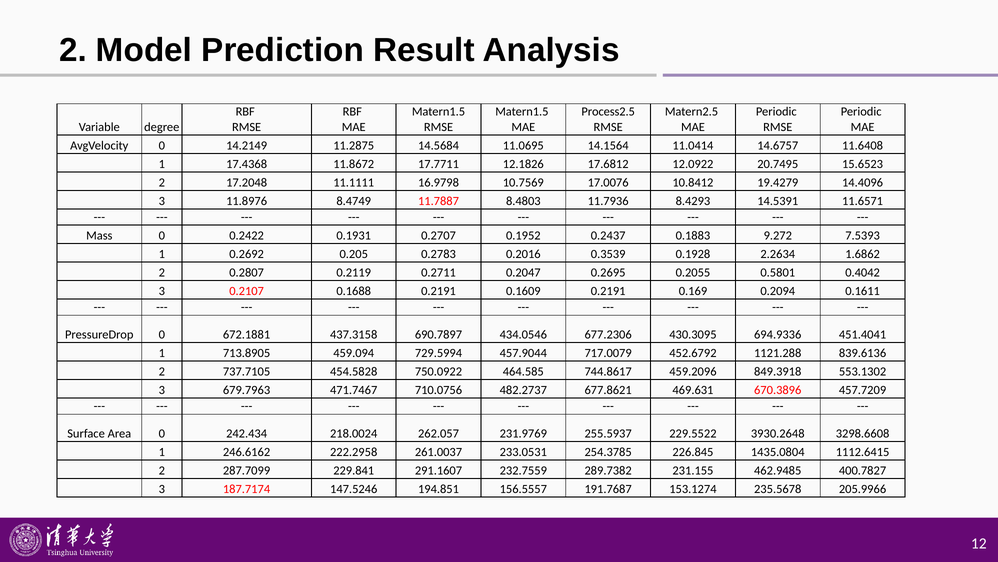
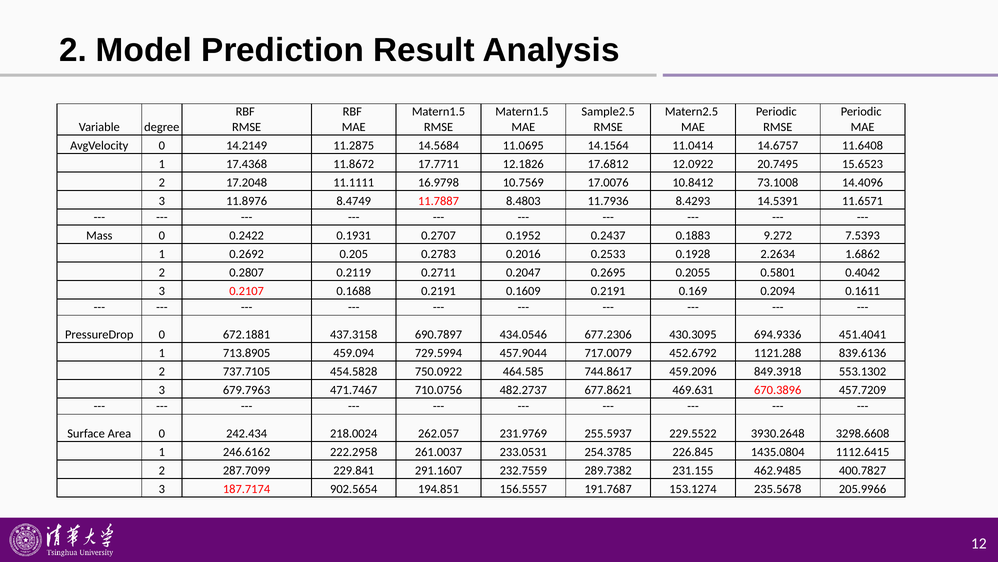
Process2.5: Process2.5 -> Sample2.5 (608, 112)
19.4279: 19.4279 -> 73.1008 (778, 182)
0.3539: 0.3539 -> 0.2533 (608, 254)
147.5246: 147.5246 -> 902.5654 (354, 489)
